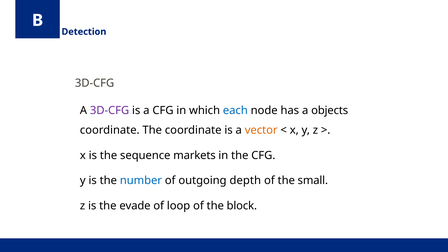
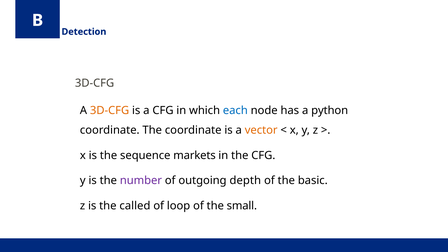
3D-CFG colour: purple -> orange (110, 111)
objects: objects -> python (330, 111)
number colour: blue -> purple (141, 181)
small: small -> basic (313, 181)
evade: evade -> called (135, 206)
block: block -> small (242, 206)
